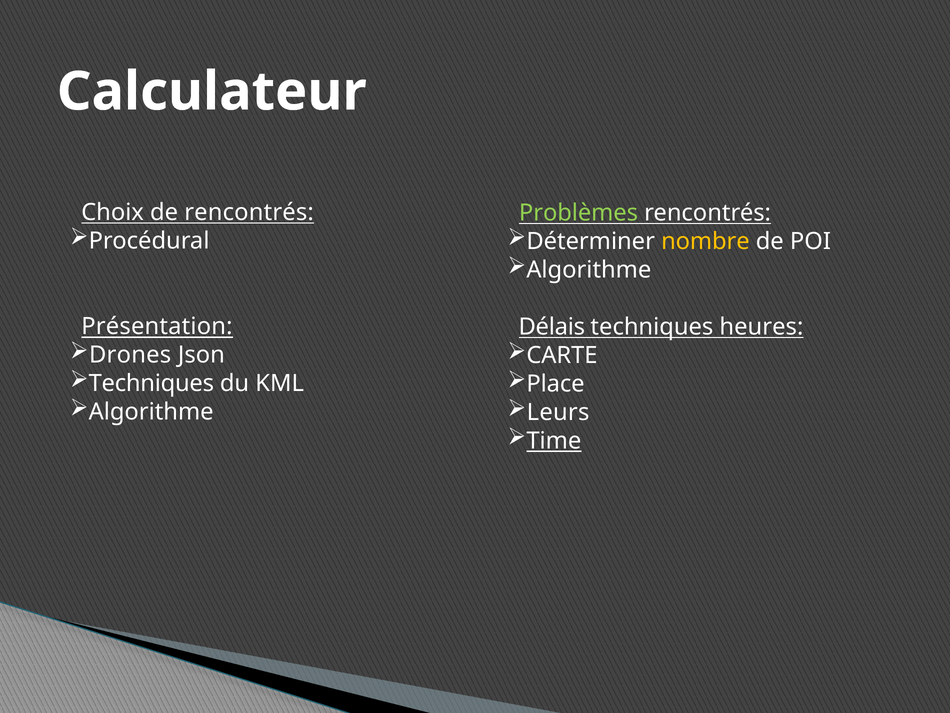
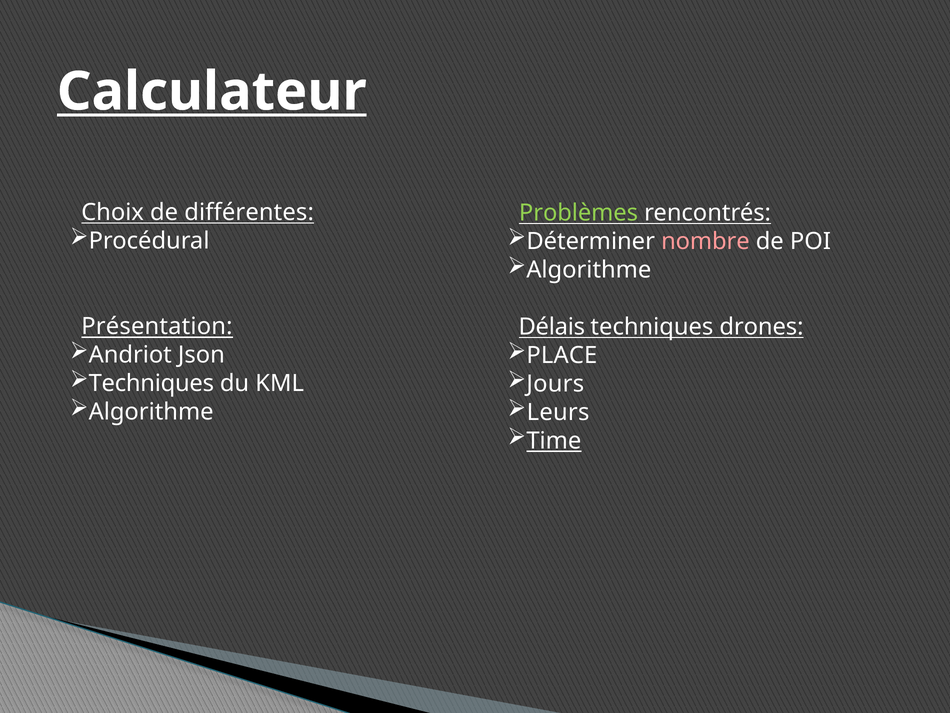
Calculateur underline: none -> present (212, 92)
de rencontrés: rencontrés -> différentes (249, 212)
nombre colour: yellow -> pink (705, 241)
heures: heures -> drones (761, 327)
Drones: Drones -> Andriot (130, 355)
CARTE: CARTE -> PLACE (562, 355)
Place: Place -> Jours (555, 384)
